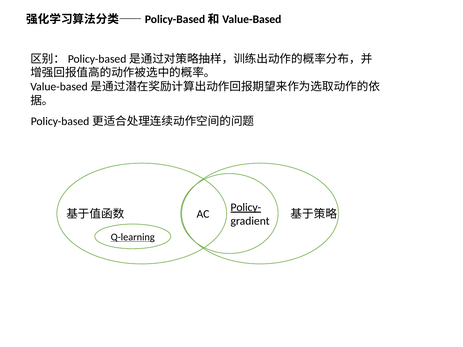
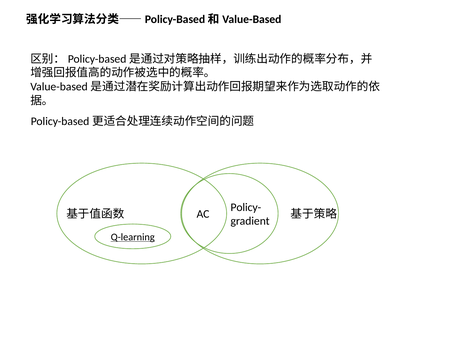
Policy- underline: present -> none (246, 207)
